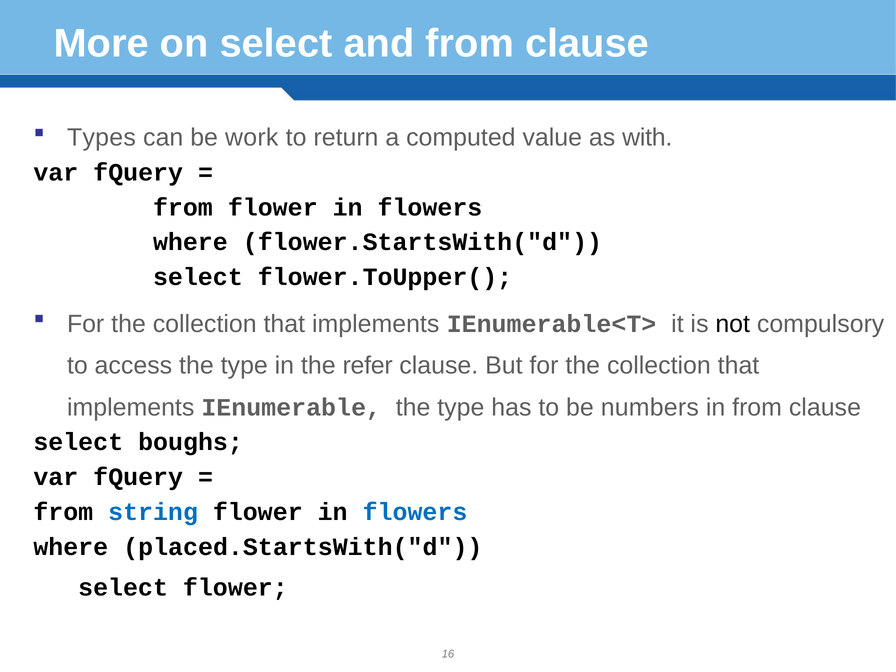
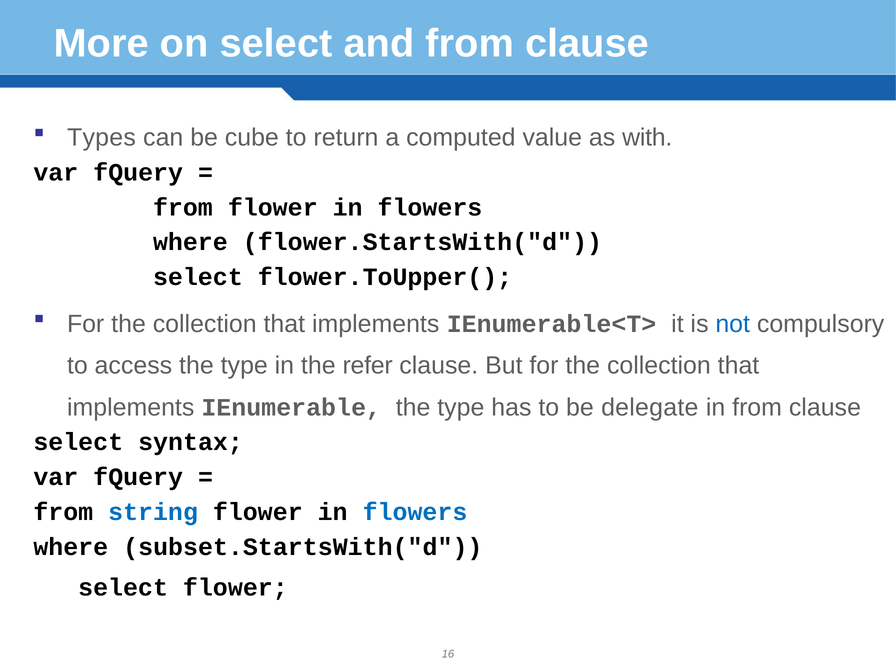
work: work -> cube (252, 138)
not colour: black -> blue (733, 324)
numbers: numbers -> delegate (650, 407)
boughs: boughs -> syntax (191, 442)
placed.StartsWith("d: placed.StartsWith("d -> subset.StartsWith("d (303, 547)
